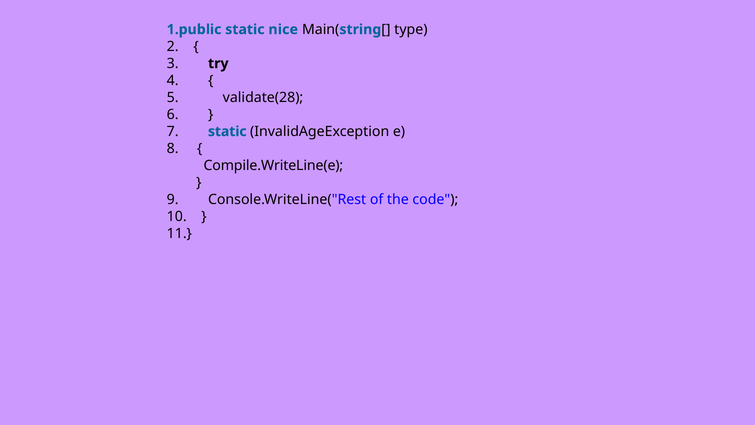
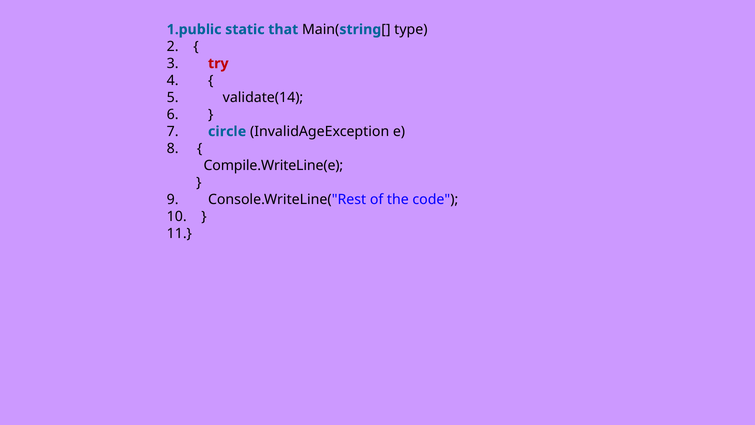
nice: nice -> that (283, 29)
try colour: black -> red (218, 63)
validate(28: validate(28 -> validate(14 (263, 97)
static: static -> circle (227, 131)
